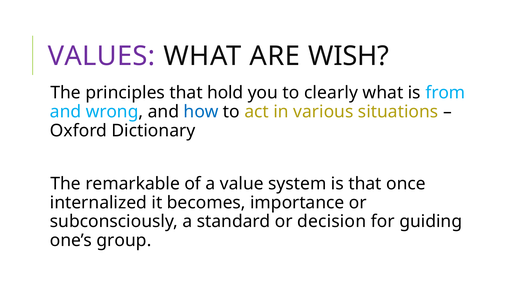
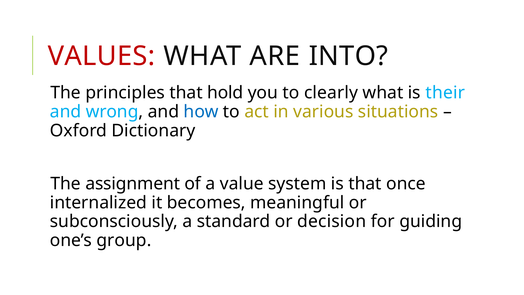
VALUES colour: purple -> red (101, 56)
WISH: WISH -> INTO (348, 56)
from: from -> their (445, 93)
remarkable: remarkable -> assignment (133, 184)
importance: importance -> meaningful (297, 202)
